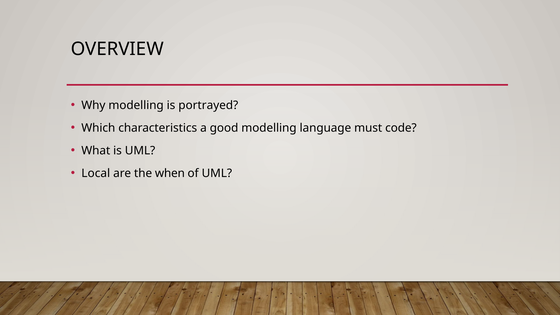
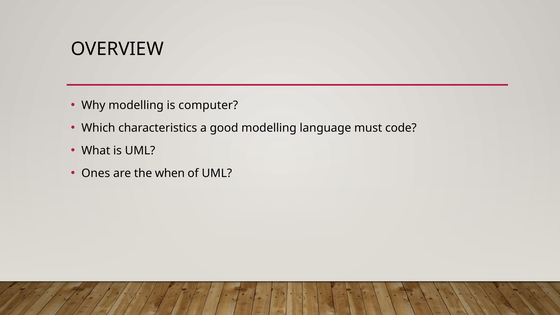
portrayed: portrayed -> computer (208, 105)
Local: Local -> Ones (96, 173)
